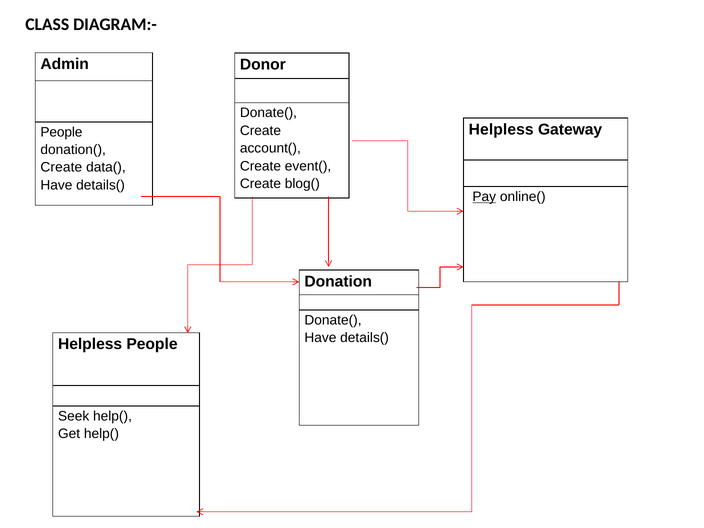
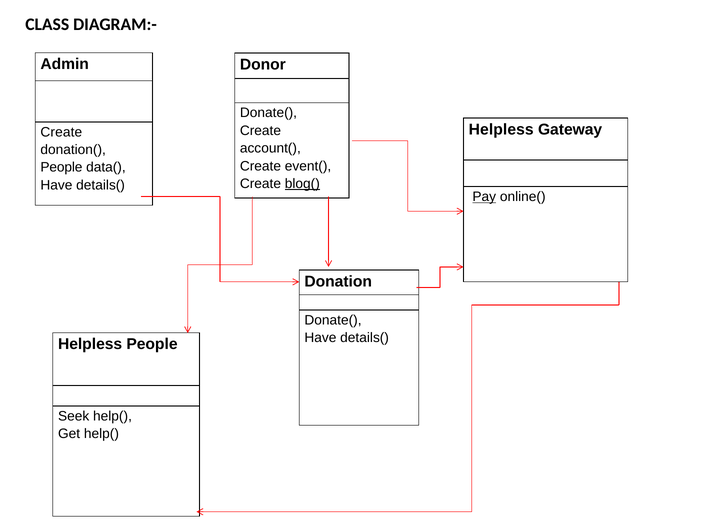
People: People -> Create (61, 132)
Create: Create -> People (61, 167)
blog( underline: none -> present (302, 184)
